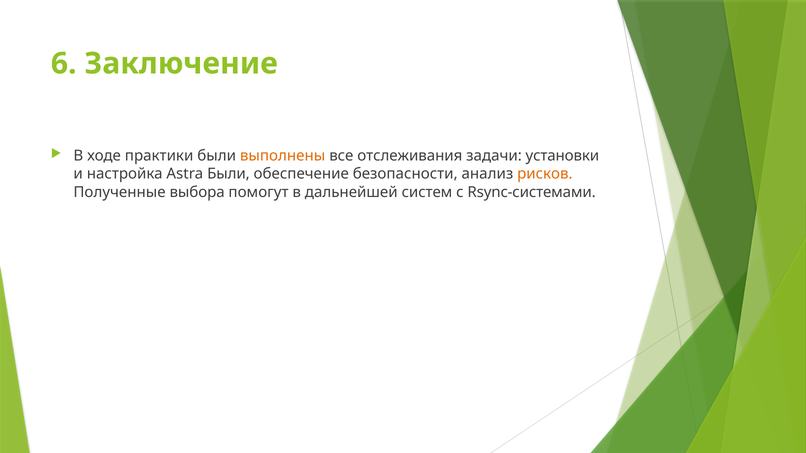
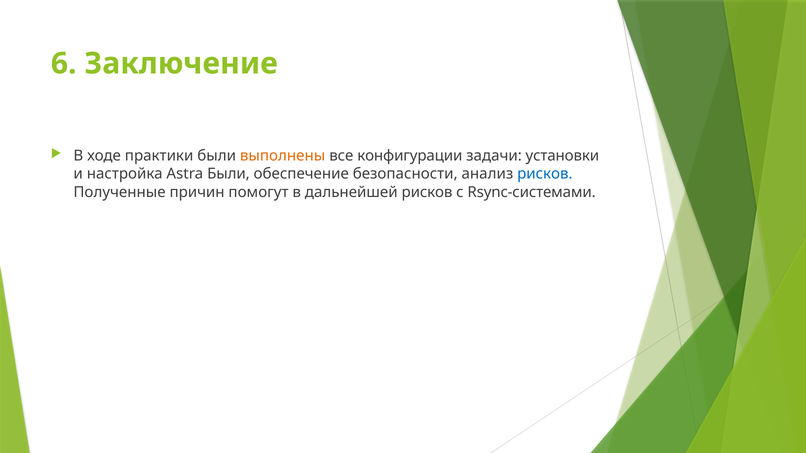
отслеживания: отслеживания -> конфигурации (410, 156)
рисков colour: orange -> blue (545, 174)
выбора: выбора -> причин (197, 192)
дальнейшей систем: систем -> рисков (427, 192)
